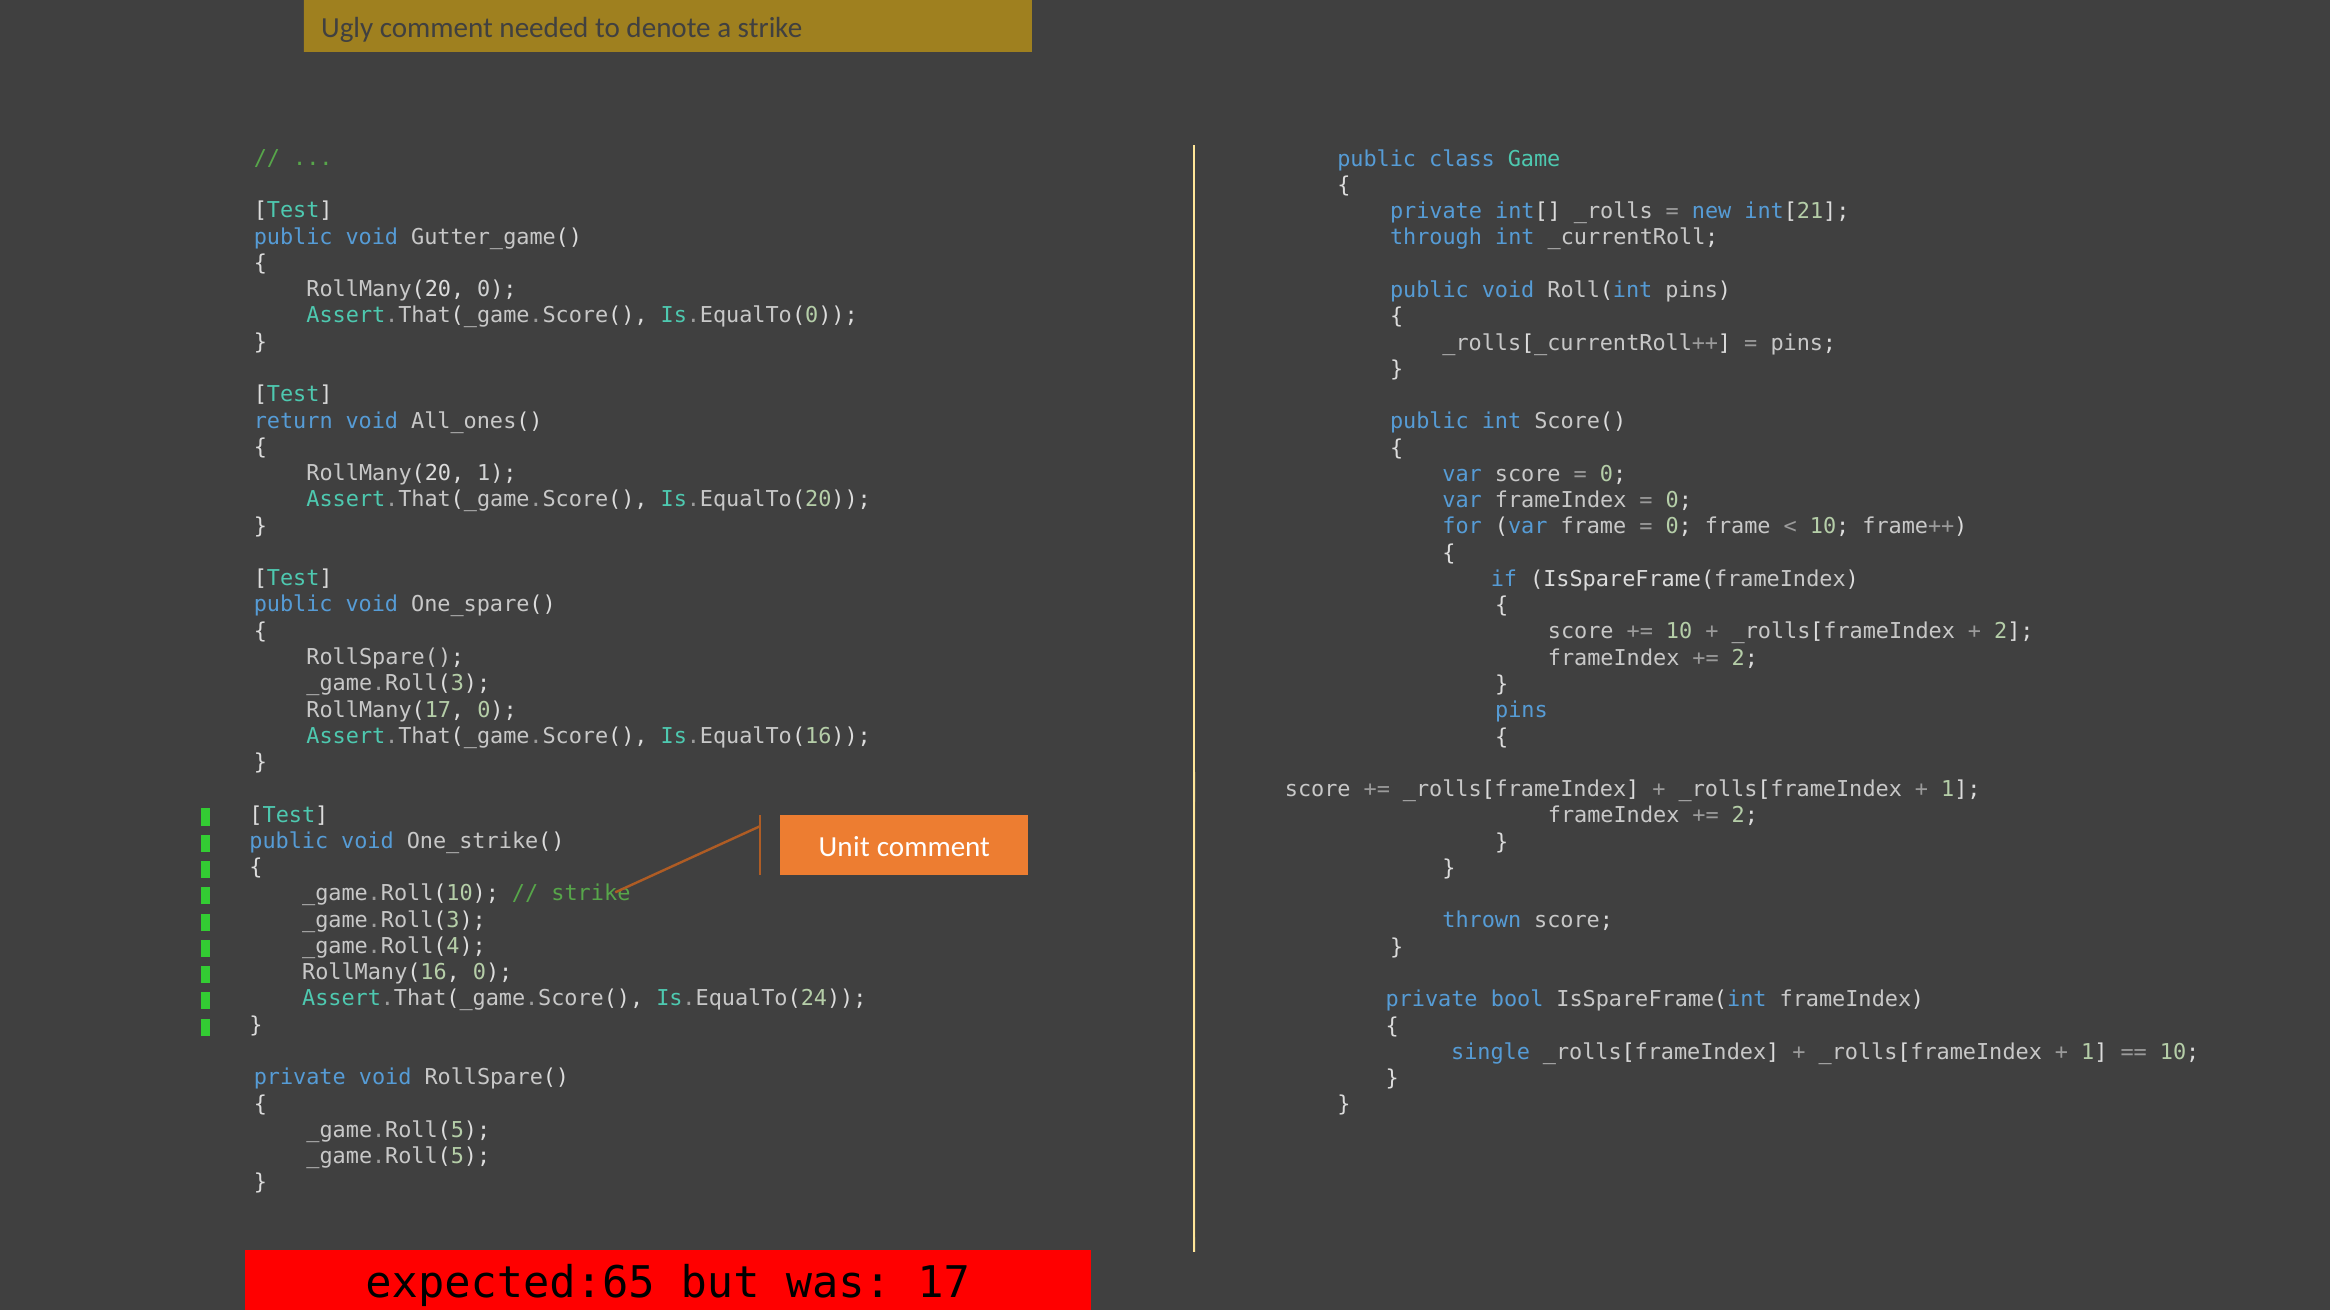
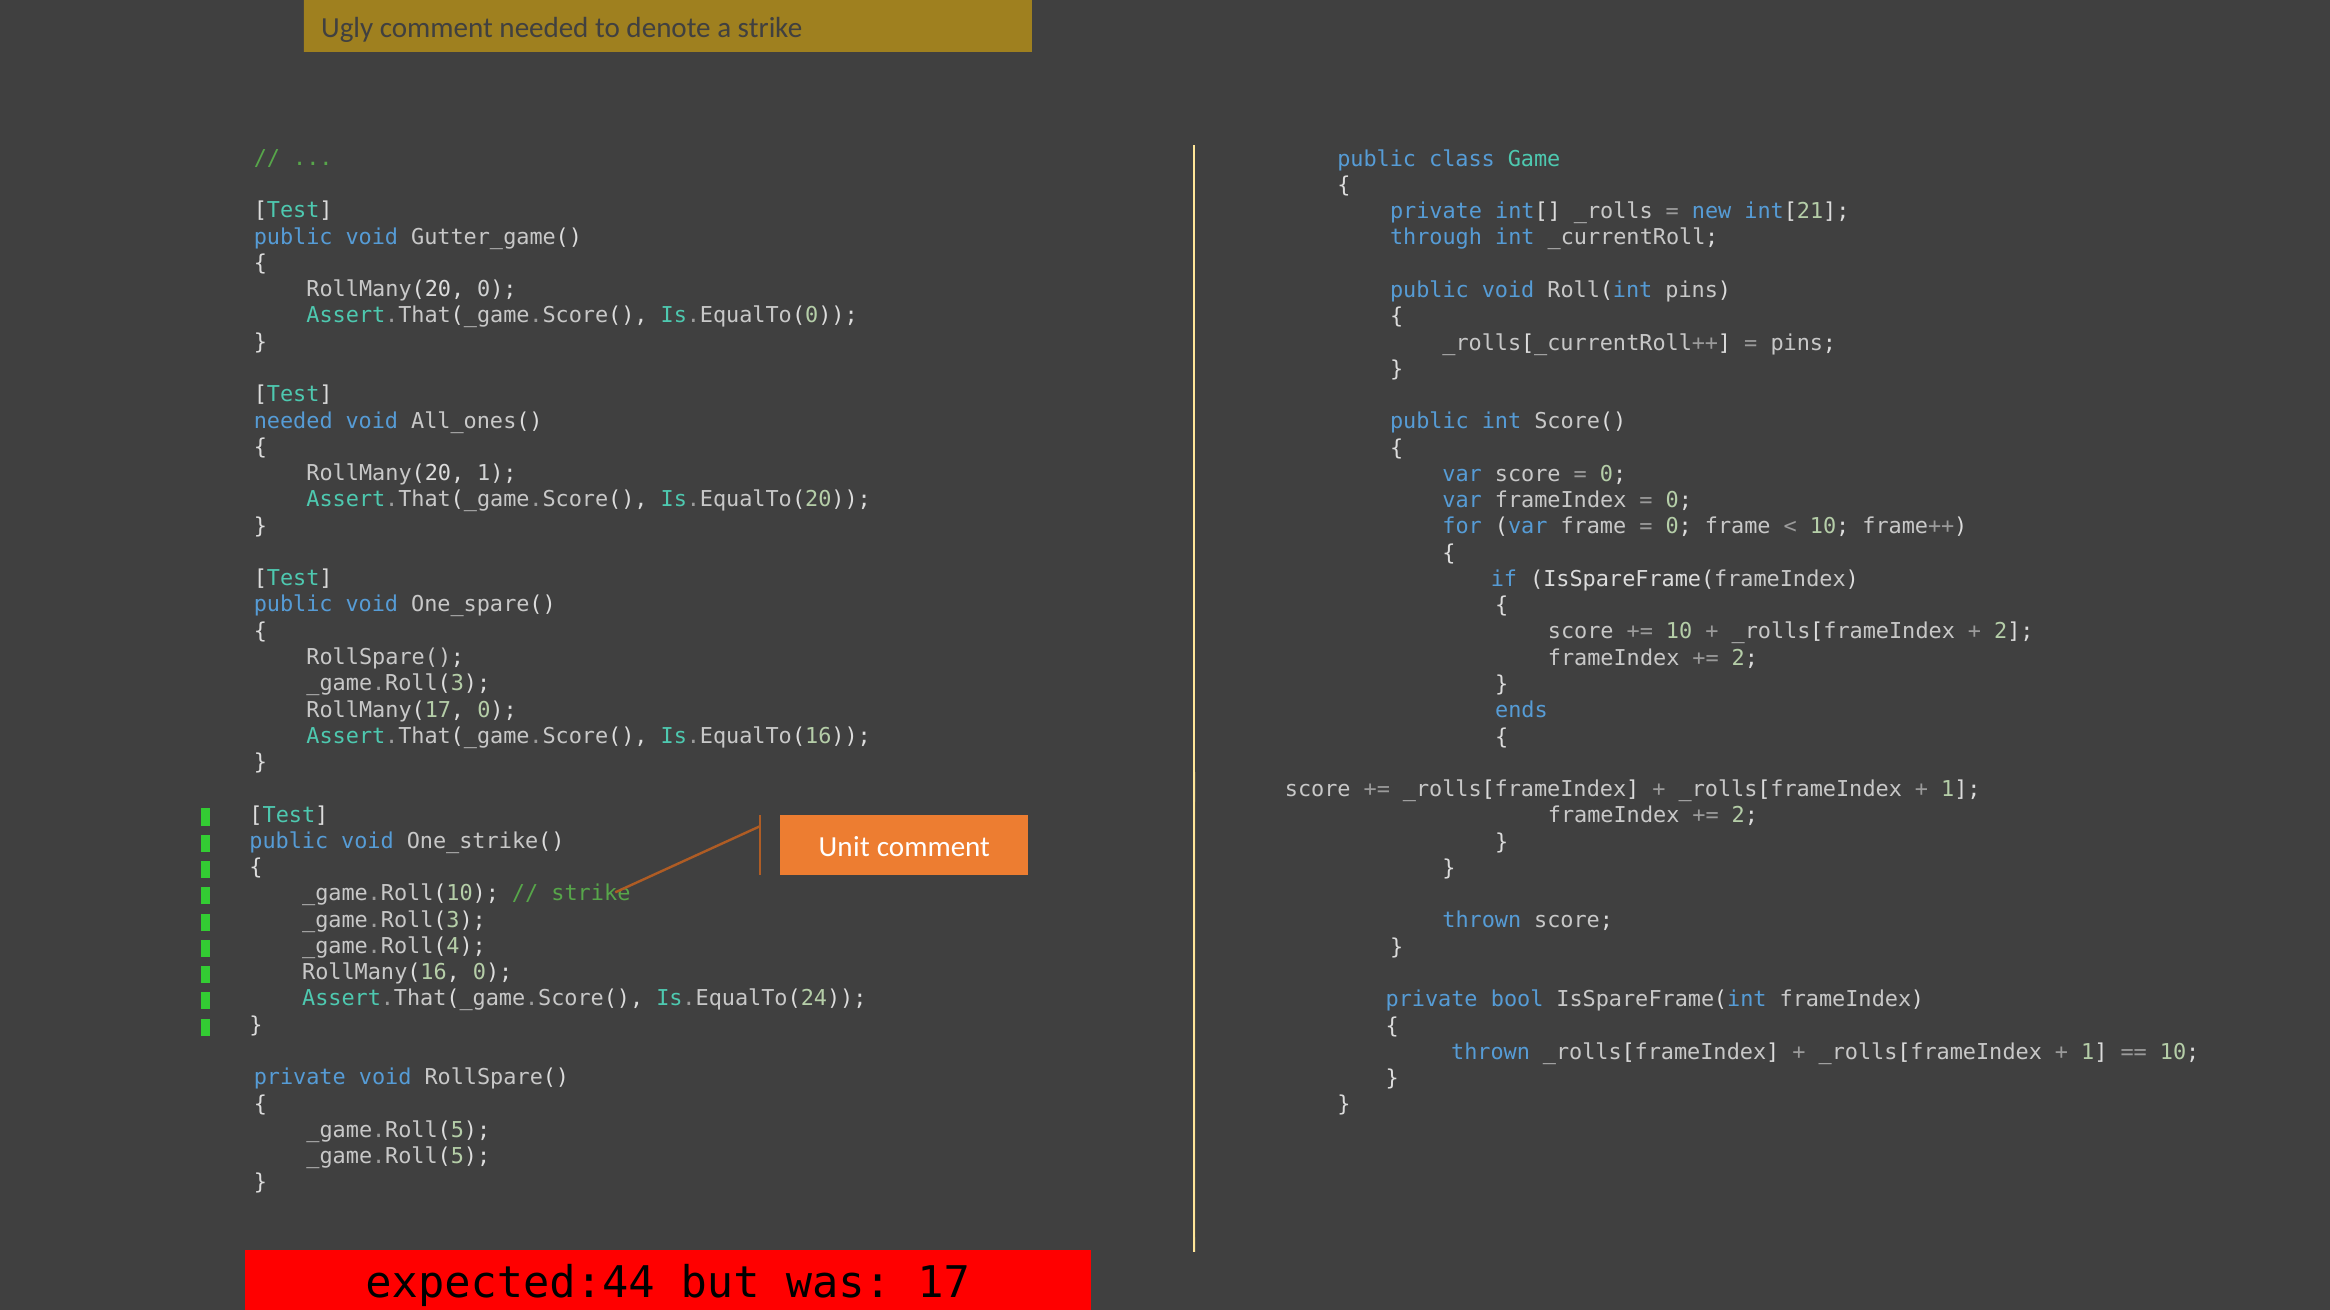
return: return -> needed (293, 421)
pins: pins -> ends (1521, 711)
single: single -> thrown (1491, 1053)
expected:65: expected:65 -> expected:44 (510, 1284)
